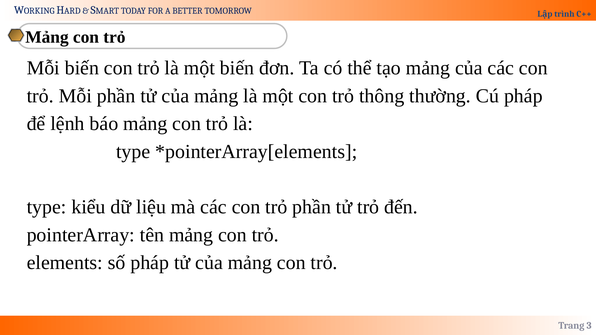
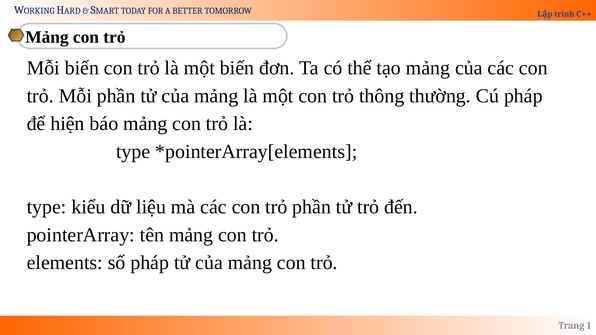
lệnh: lệnh -> hiện (68, 124)
3: 3 -> 1 (589, 326)
